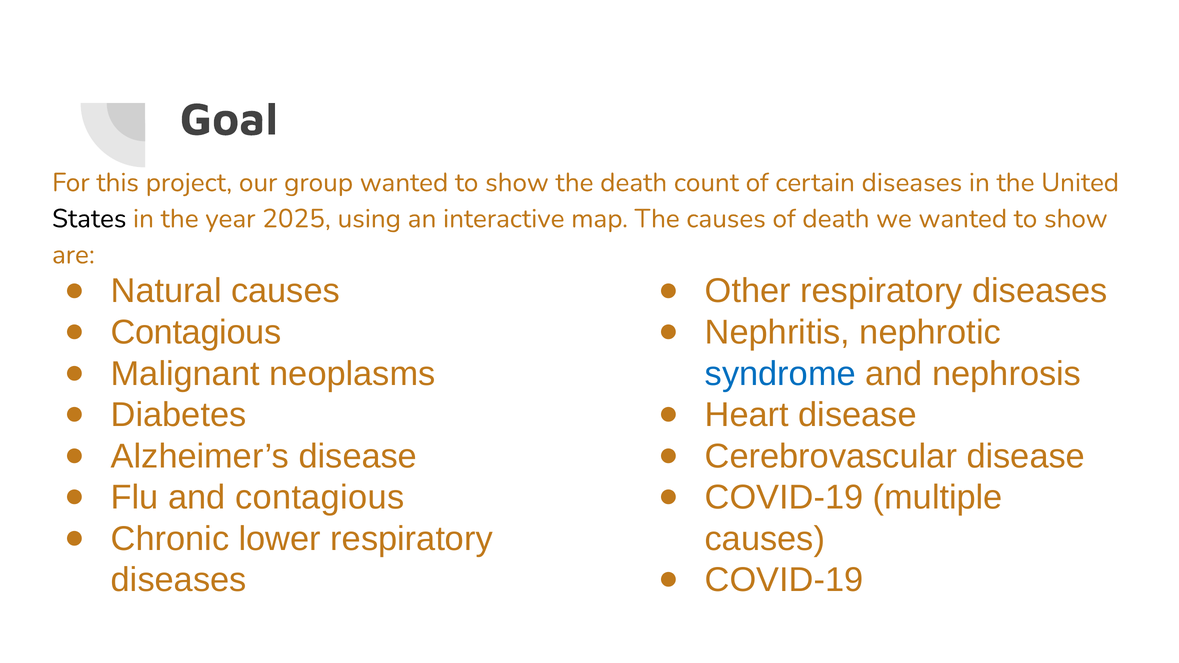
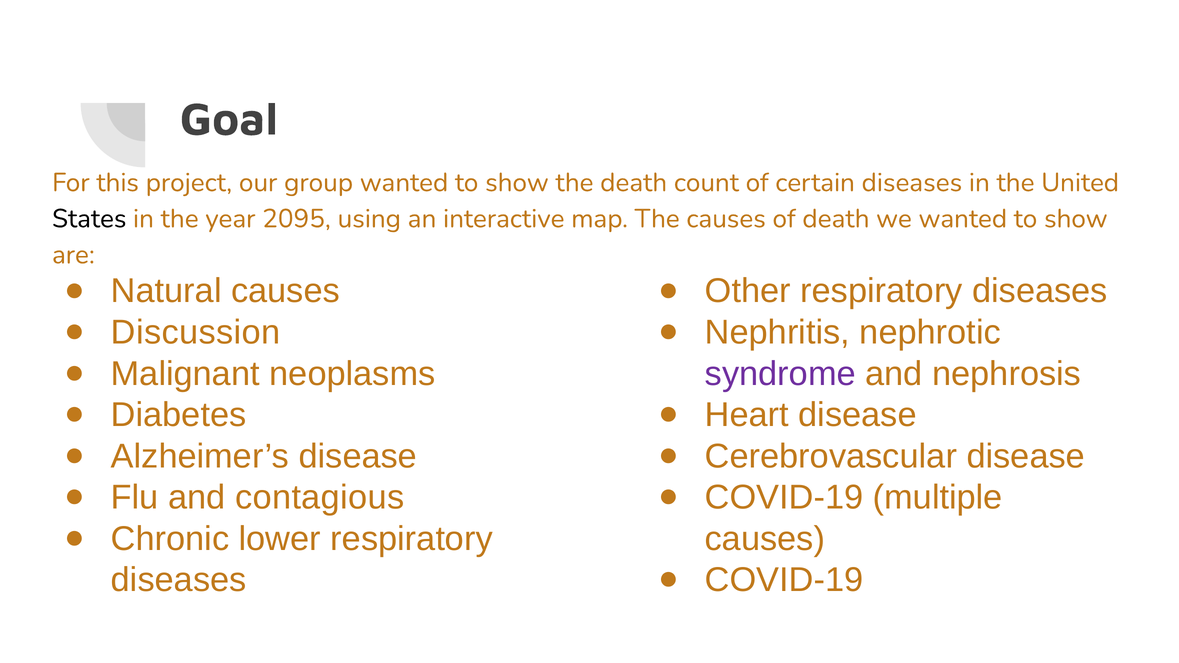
2025: 2025 -> 2095 (297, 219)
Contagious: Contagious -> Discussion (196, 333)
syndrome colour: blue -> purple (780, 374)
